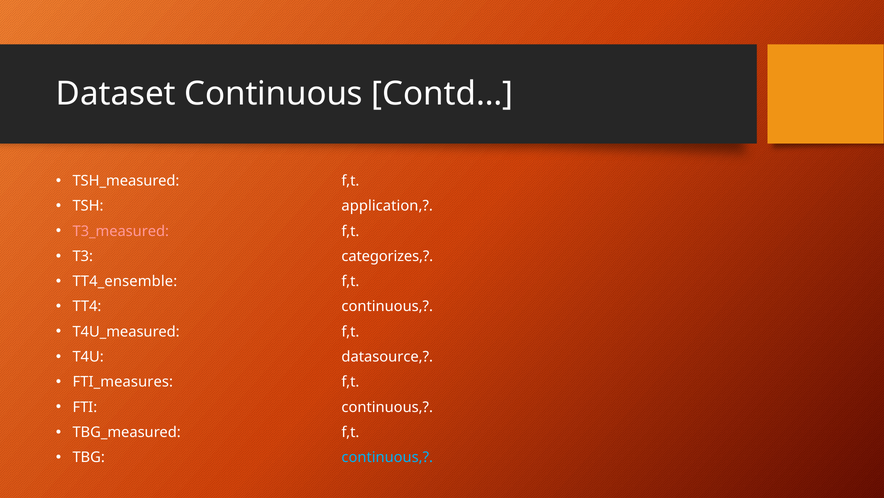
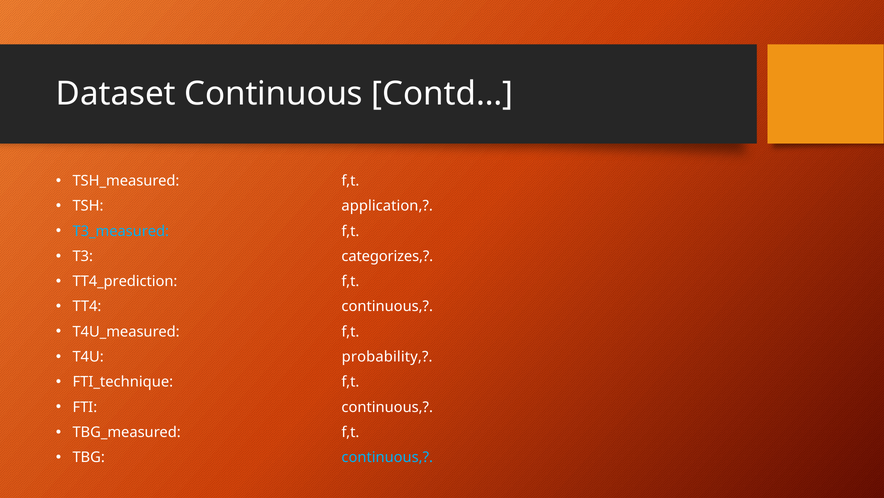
T3_measured colour: pink -> light blue (121, 231)
TT4_ensemble: TT4_ensemble -> TT4_prediction (125, 281)
datasource: datasource -> probability (387, 356)
FTI_measures: FTI_measures -> FTI_technique (123, 381)
